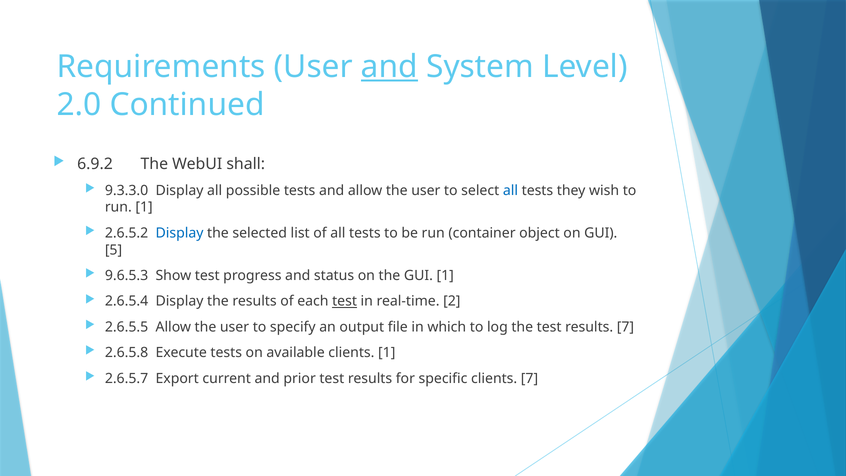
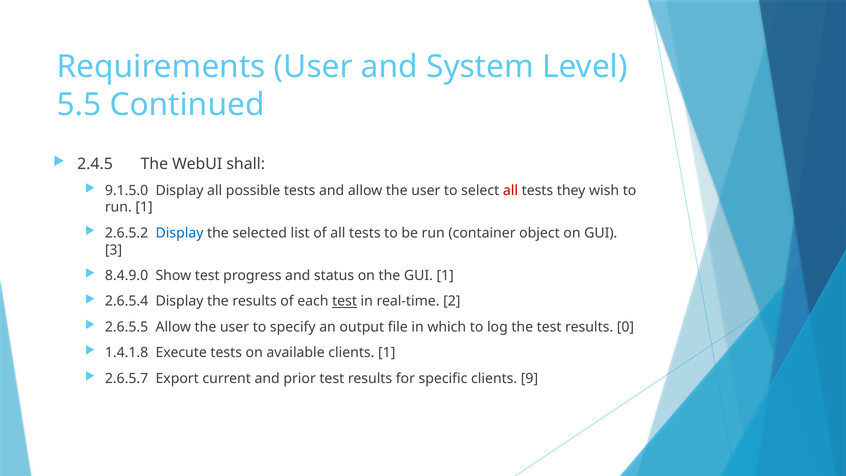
and underline: present -> none (389, 67)
2.0: 2.0 -> 5.5 (79, 105)
6.9.2: 6.9.2 -> 2.4.5 (95, 164)
9.3.3.0: 9.3.3.0 -> 9.1.5.0 (127, 190)
all colour: blue -> red (510, 190)
5: 5 -> 3 (114, 250)
9.6.5.3: 9.6.5.3 -> 8.4.9.0 (127, 276)
results 7: 7 -> 0 (625, 327)
2.6.5.8: 2.6.5.8 -> 1.4.1.8 (127, 353)
clients 7: 7 -> 9 (530, 378)
